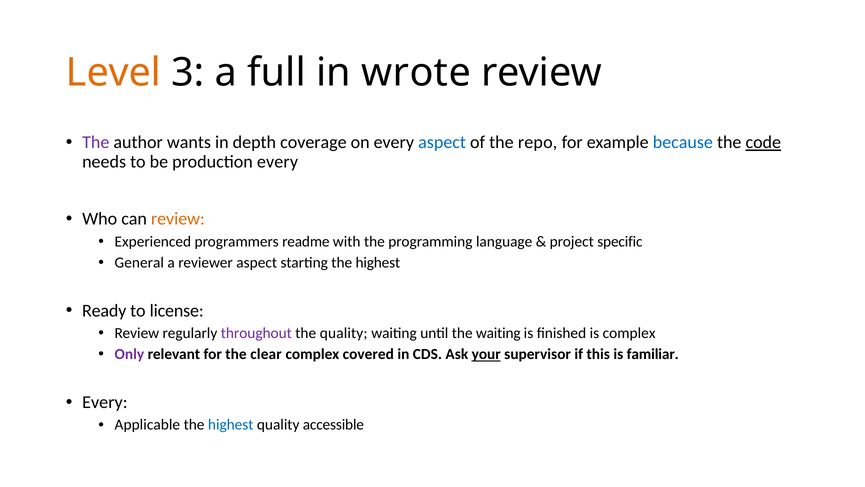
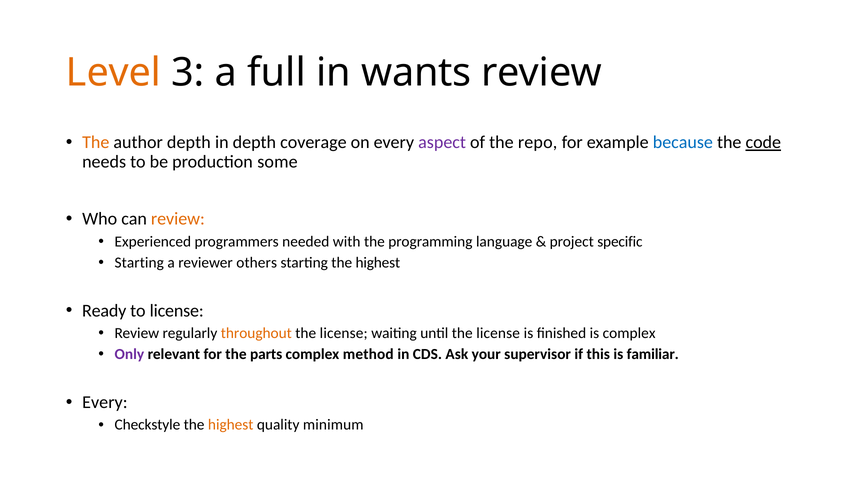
wrote: wrote -> wants (416, 73)
The colour: purple -> orange (96, 142)
author wants: wants -> depth (189, 142)
aspect colour: blue -> purple (442, 142)
production every: every -> some (277, 162)
readme: readme -> needed (306, 241)
General: General -> Starting (139, 262)
reviewer aspect: aspect -> others (257, 262)
throughout colour: purple -> orange (256, 333)
quality: quality -> license (344, 333)
until the waiting: waiting -> license (498, 333)
clear: clear -> parts (266, 354)
covered: covered -> method (368, 354)
your underline: present -> none (486, 354)
Applicable: Applicable -> Checkstyle (147, 425)
highest colour: blue -> orange (231, 425)
accessible: accessible -> minimum (333, 425)
